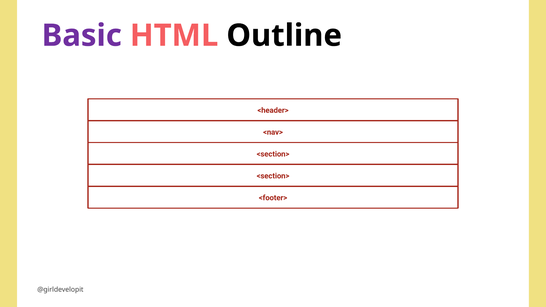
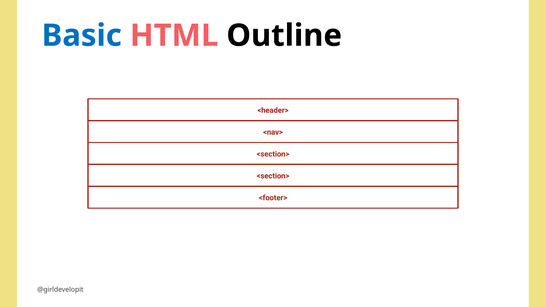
Basic colour: purple -> blue (82, 36)
